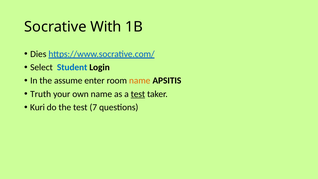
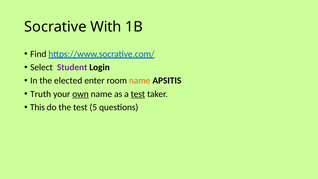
Dies: Dies -> Find (38, 54)
Student colour: blue -> purple (72, 67)
assume: assume -> elected (68, 81)
own underline: none -> present (81, 94)
Kuri: Kuri -> This (37, 107)
7: 7 -> 5 (93, 107)
